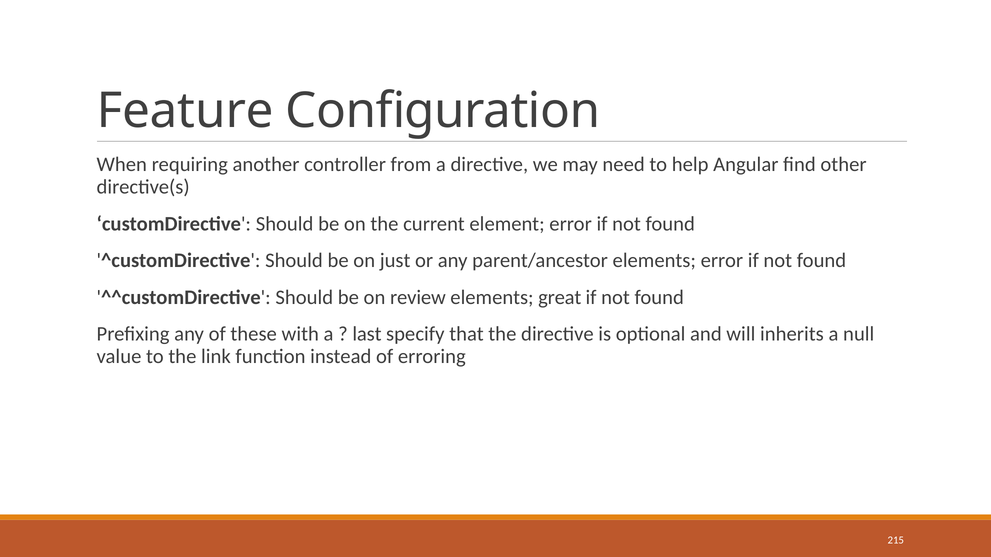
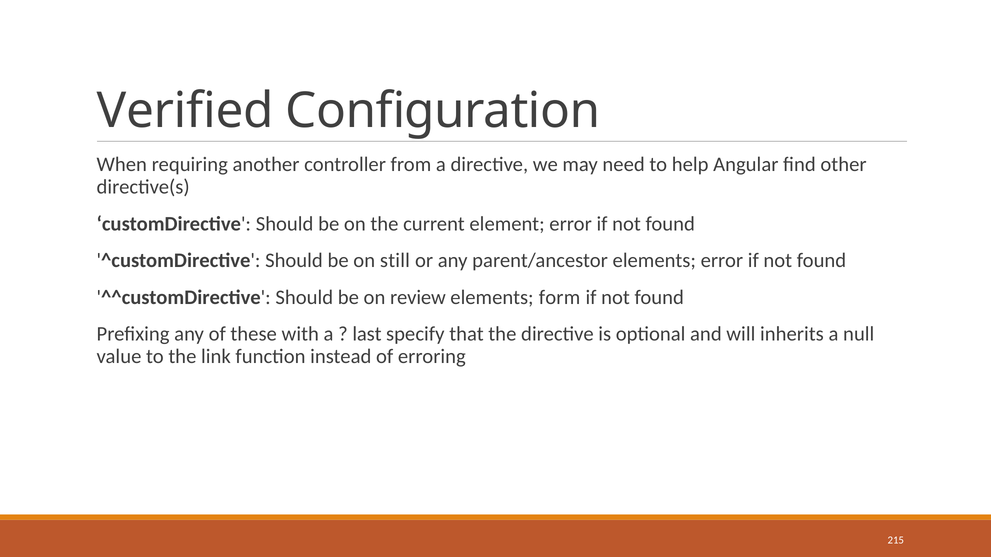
Feature: Feature -> Verified (185, 111)
just: just -> still (395, 261)
great: great -> form (560, 297)
